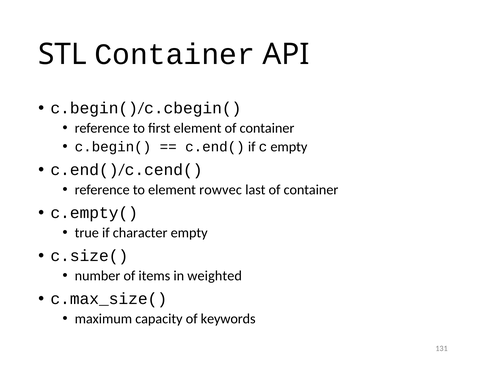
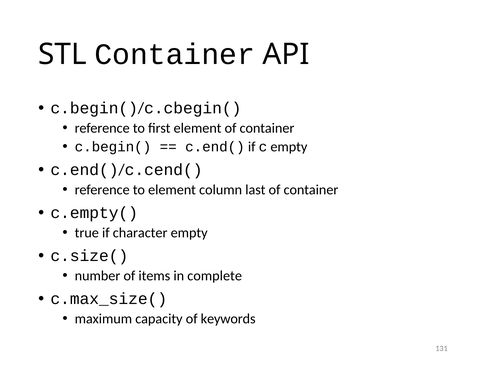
rowvec: rowvec -> column (221, 189)
weighted: weighted -> complete (215, 275)
